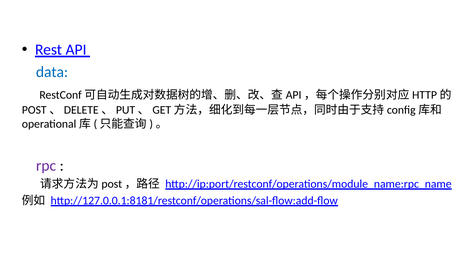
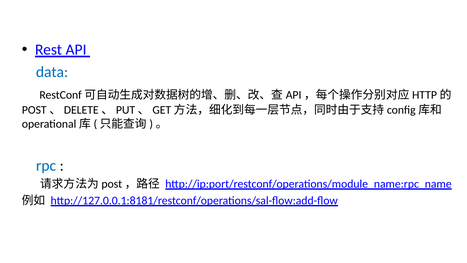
rpc colour: purple -> blue (46, 165)
